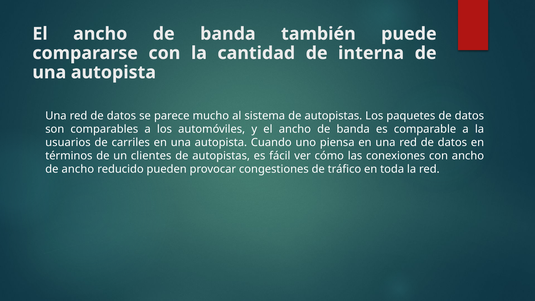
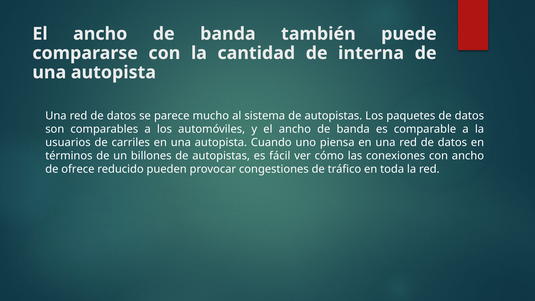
clientes: clientes -> billones (151, 156)
de ancho: ancho -> ofrece (78, 169)
